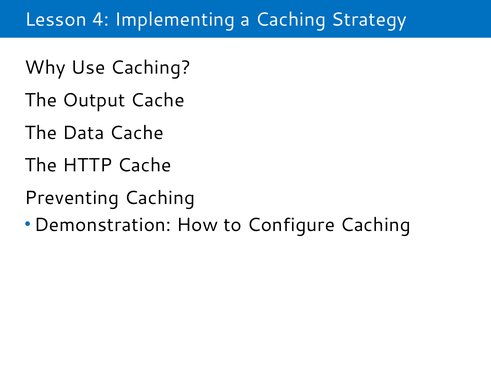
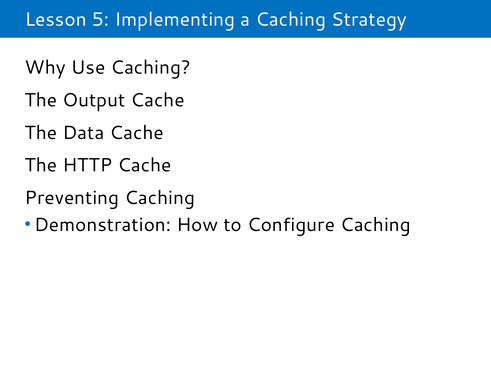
4: 4 -> 5 (100, 19)
